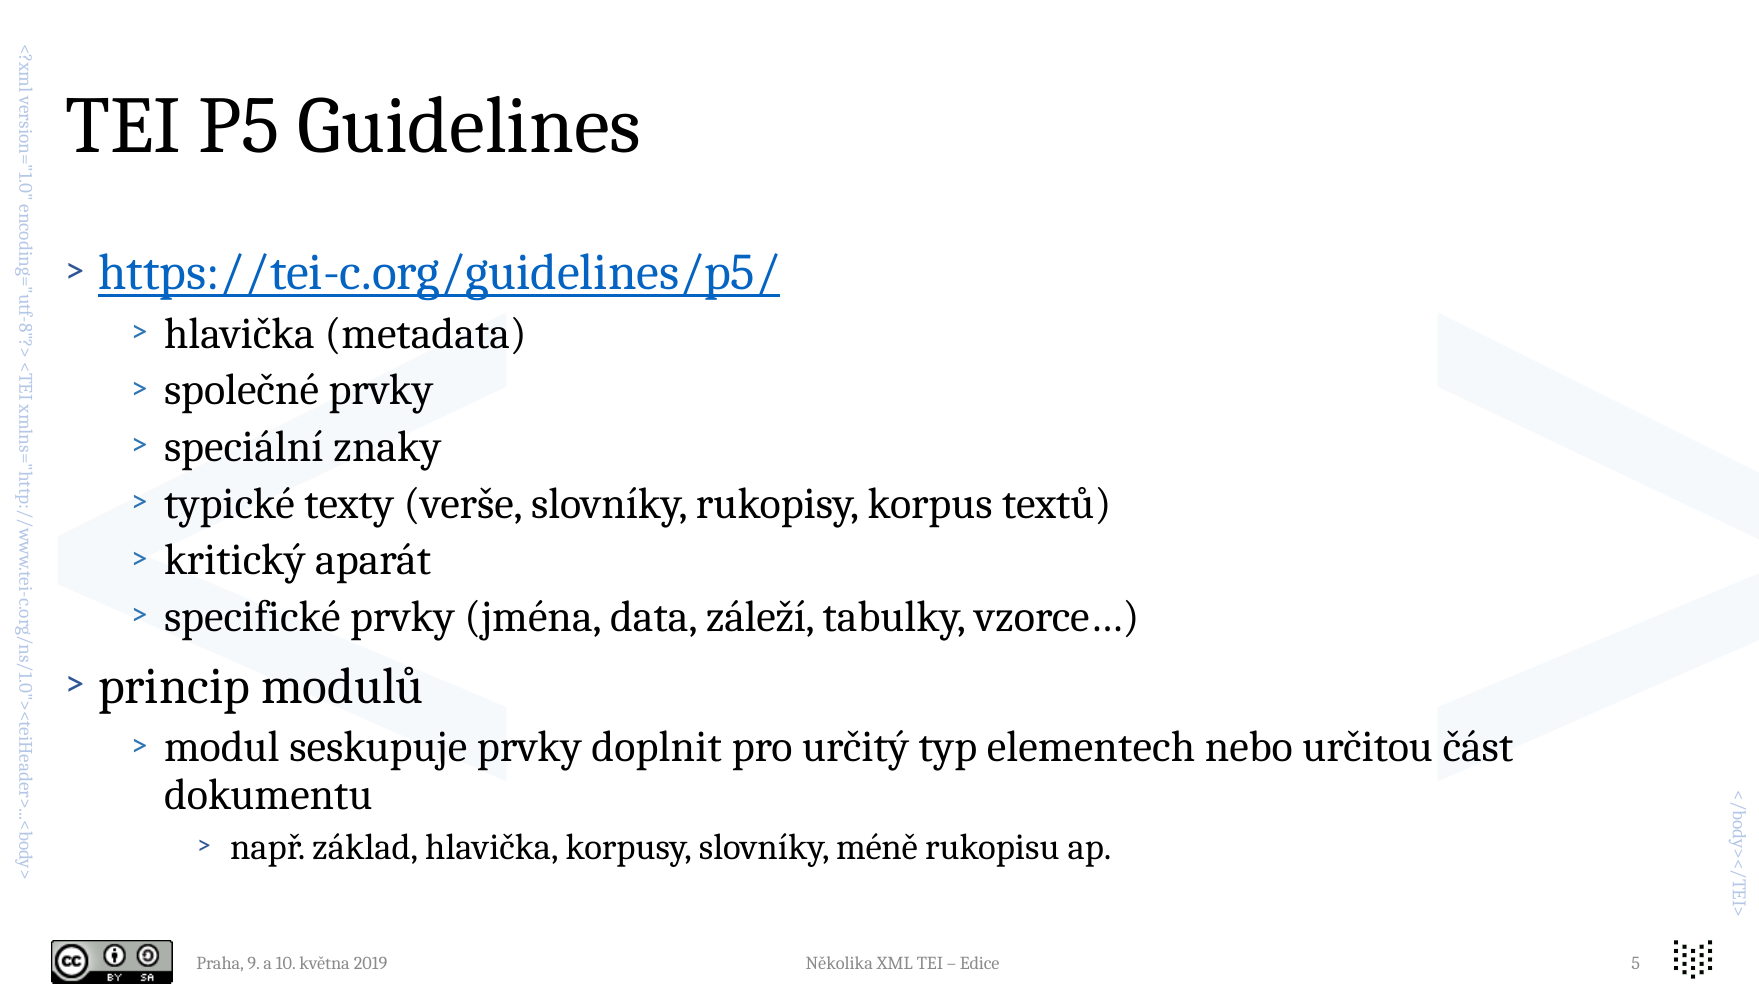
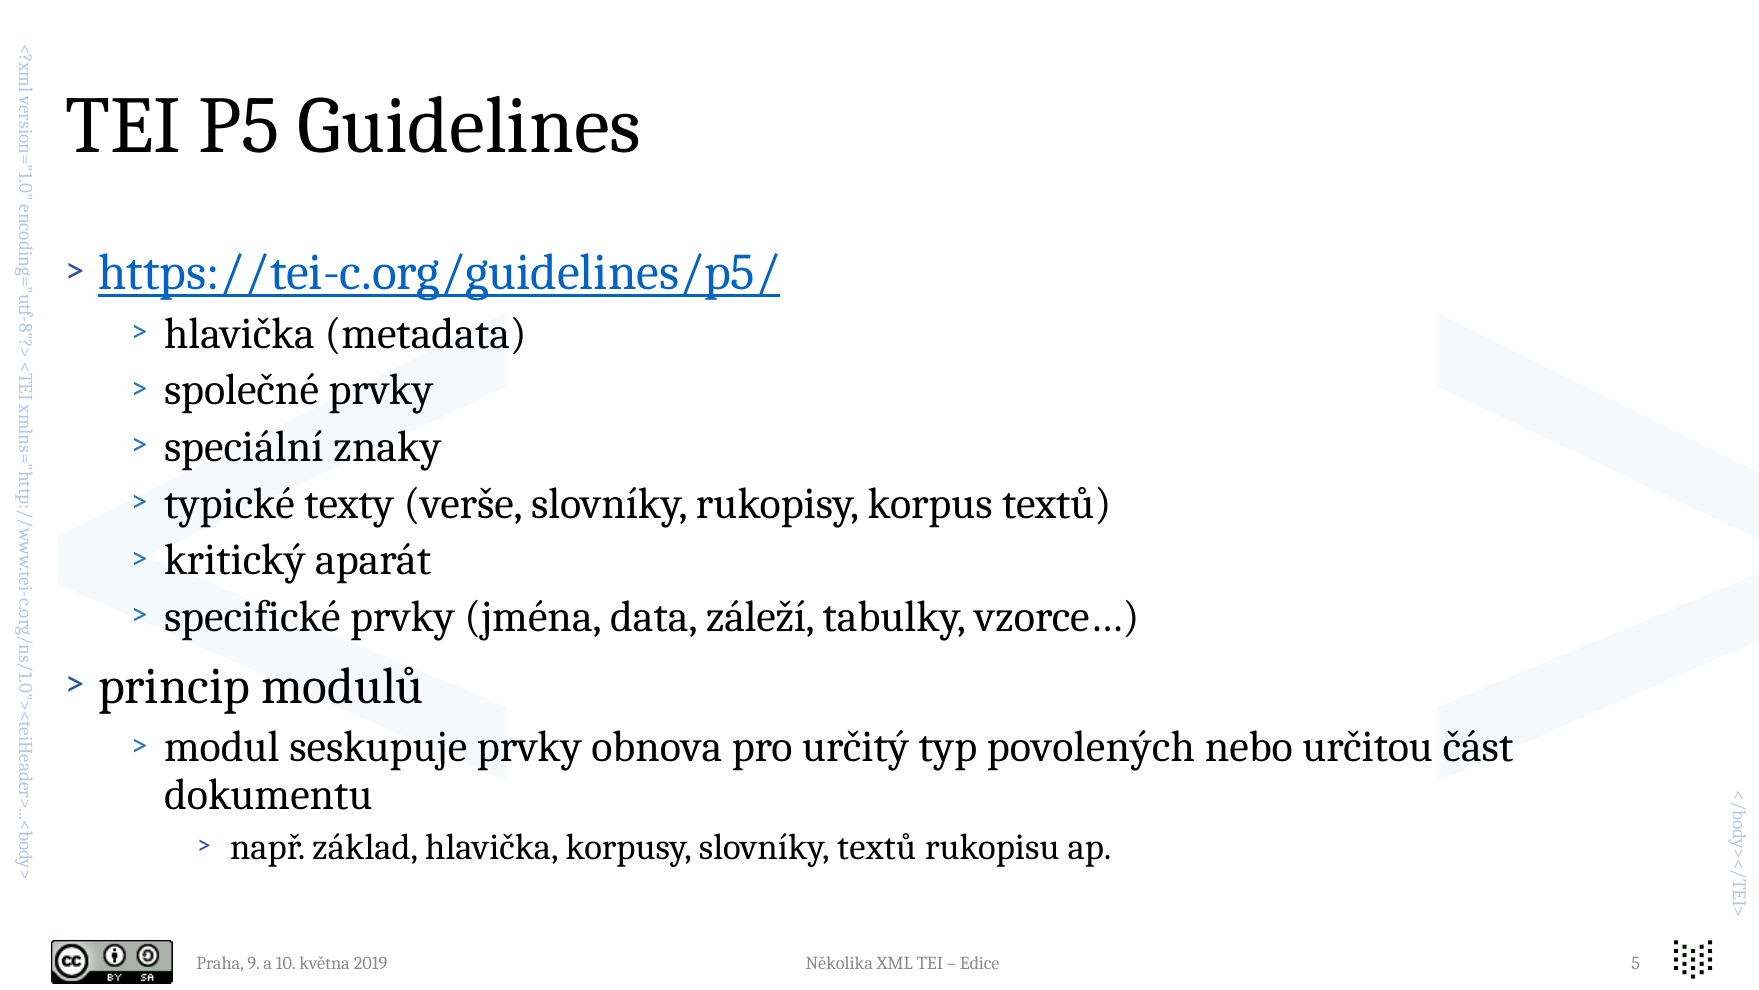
doplnit: doplnit -> obnova (657, 747)
elementech: elementech -> povolených (1091, 747)
slovníky méně: méně -> textů (877, 847)
